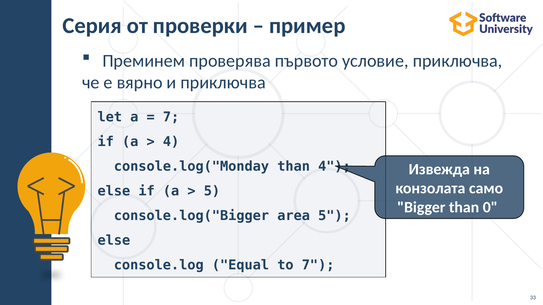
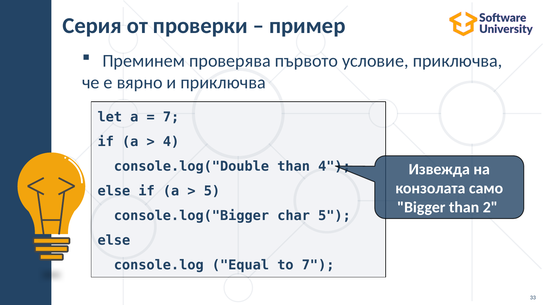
console.log("Monday: console.log("Monday -> console.log("Double (191, 167)
0: 0 -> 2 (490, 208)
area: area -> char (294, 216)
